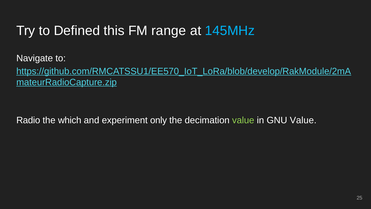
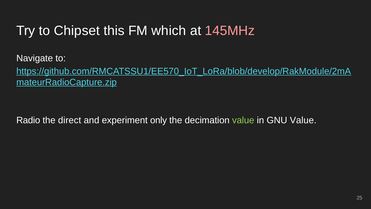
Defined: Defined -> Chipset (77, 31)
range: range -> which (169, 31)
145MHz colour: light blue -> pink (230, 31)
which: which -> direct (70, 120)
